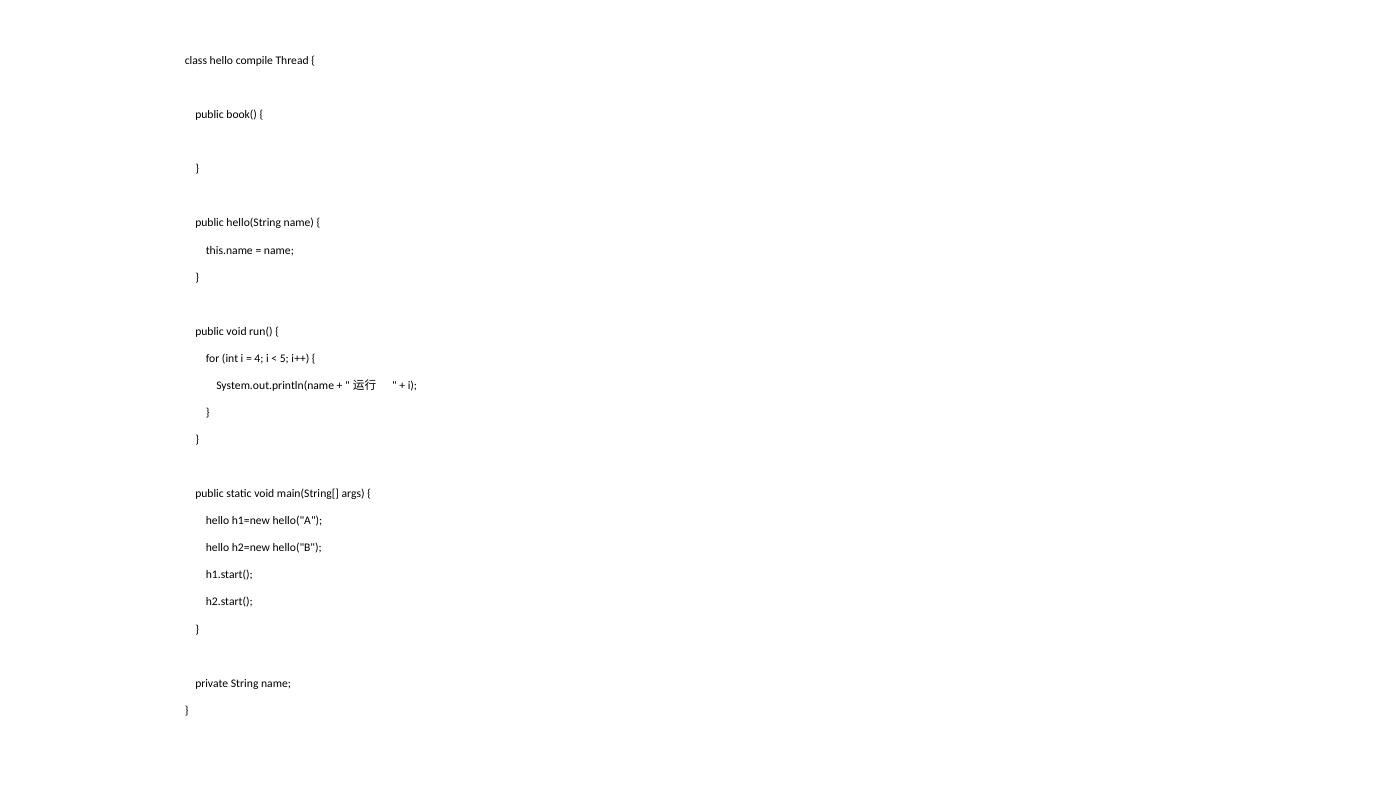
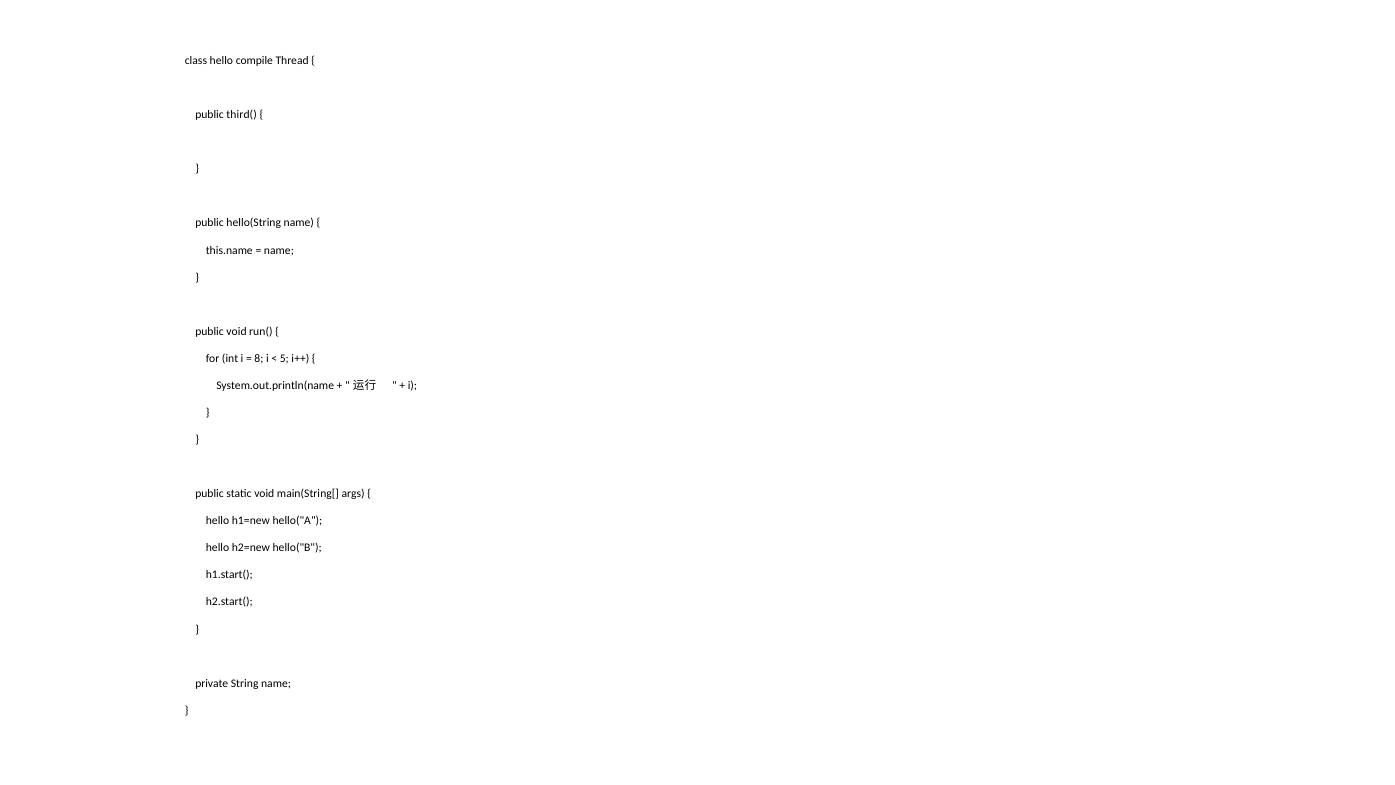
book(: book( -> third( (242, 115)
4: 4 -> 8 (259, 358)
